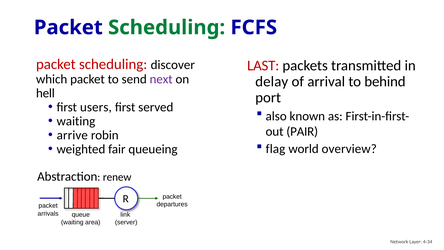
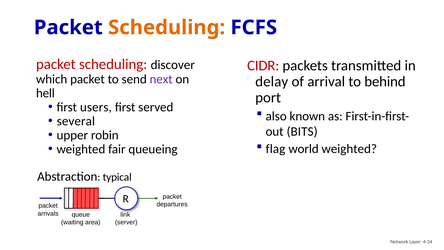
Scheduling colour: green -> orange (167, 27)
LAST: LAST -> CIDR (263, 65)
waiting: waiting -> several (76, 121)
PAIR: PAIR -> BITS (302, 132)
arrive: arrive -> upper (72, 135)
world overview: overview -> weighted (349, 149)
renew: renew -> typical (117, 177)
